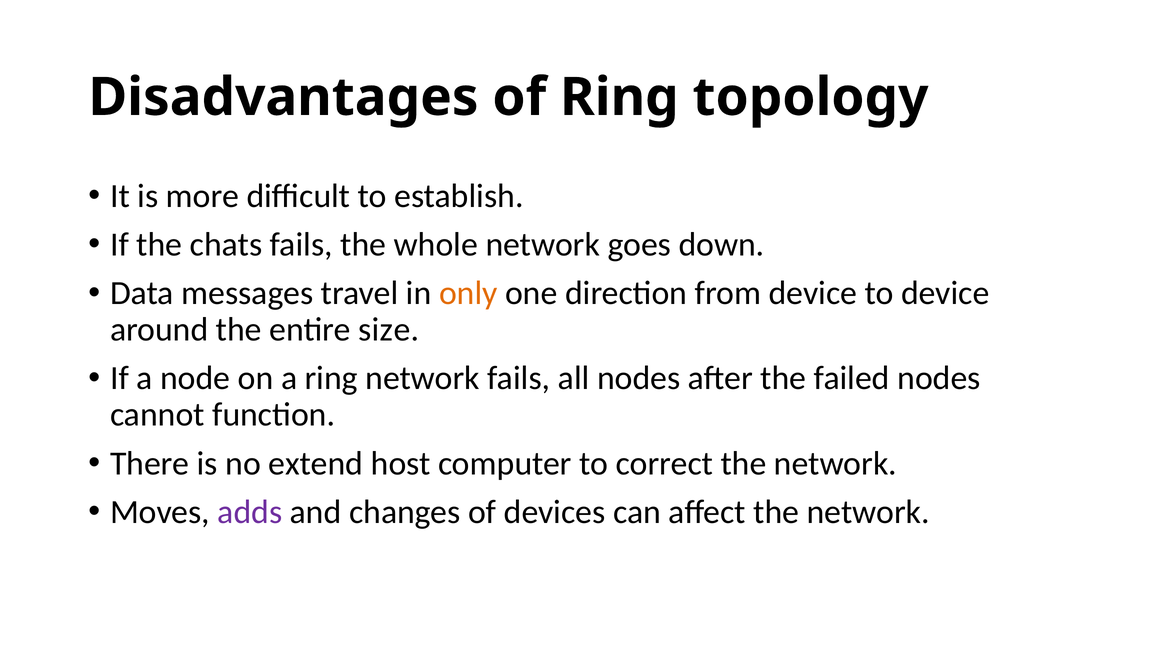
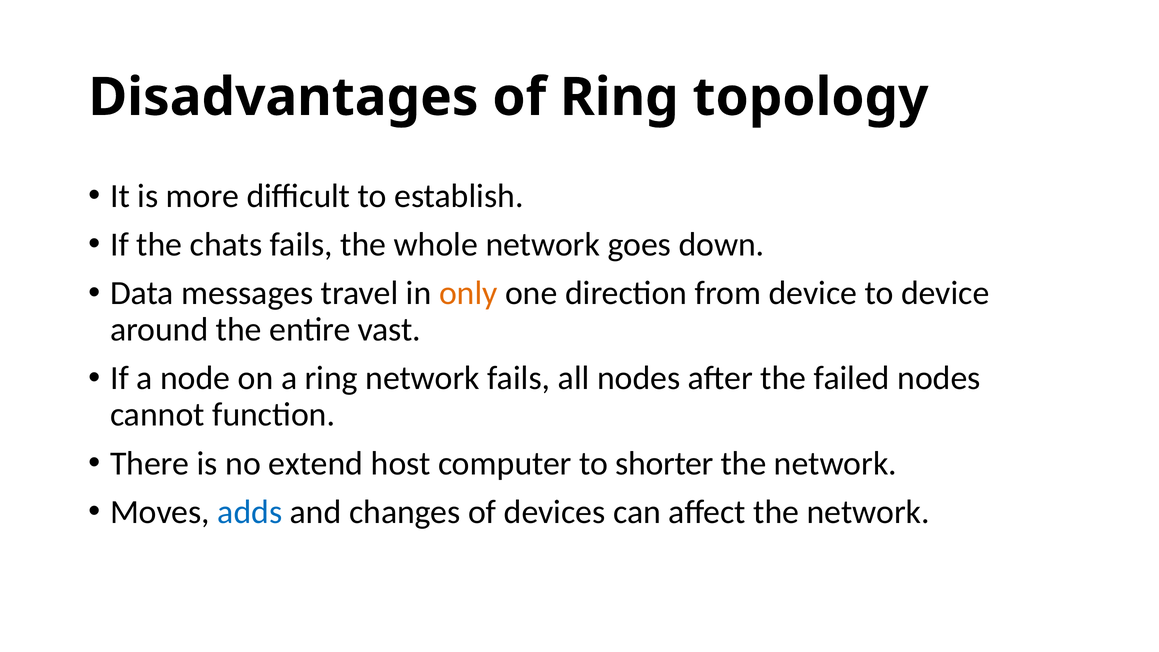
size: size -> vast (389, 330)
correct: correct -> shorter (664, 463)
adds colour: purple -> blue (250, 512)
